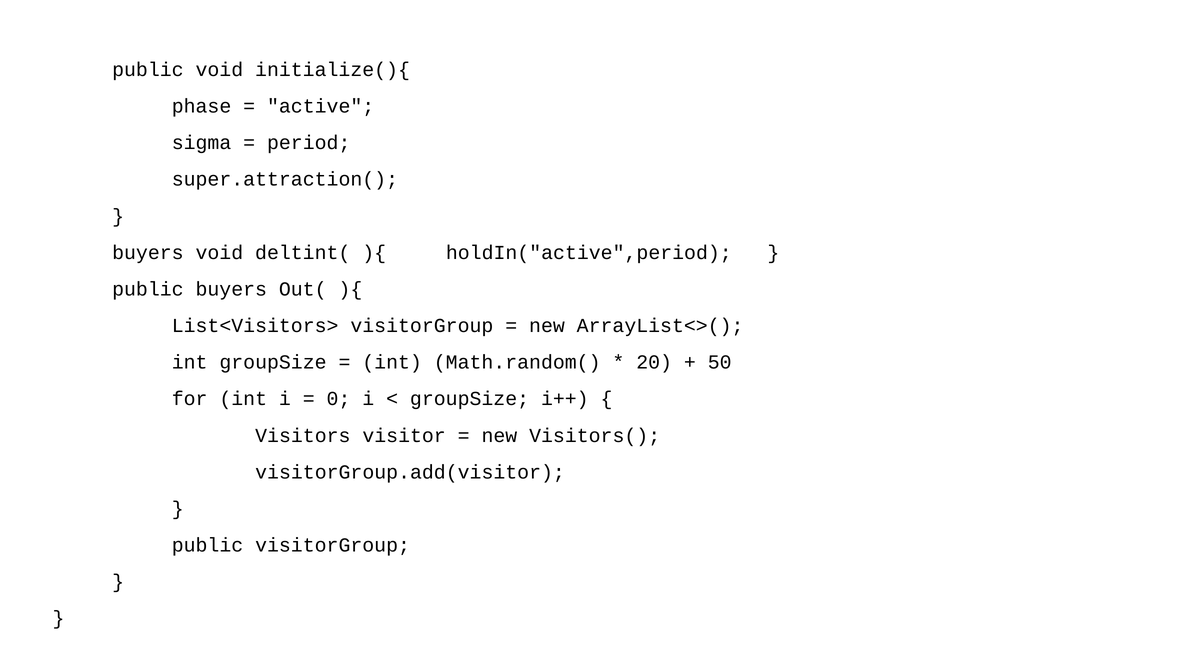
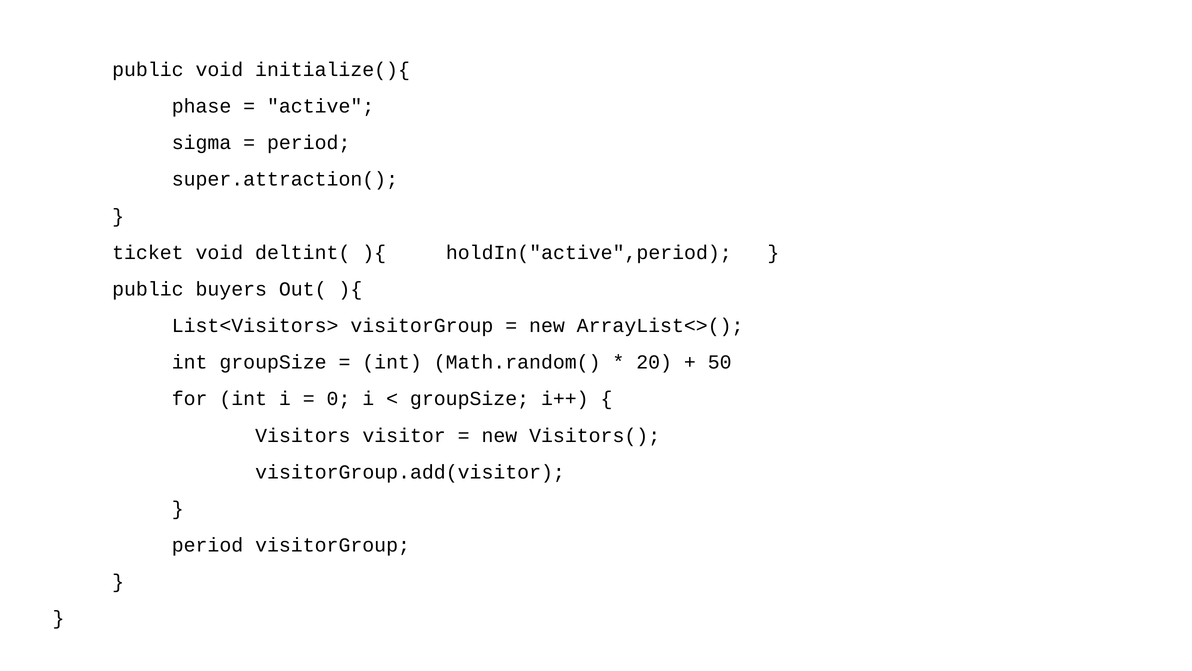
buyers: buyers -> ticket (148, 252)
public: public -> period (207, 545)
